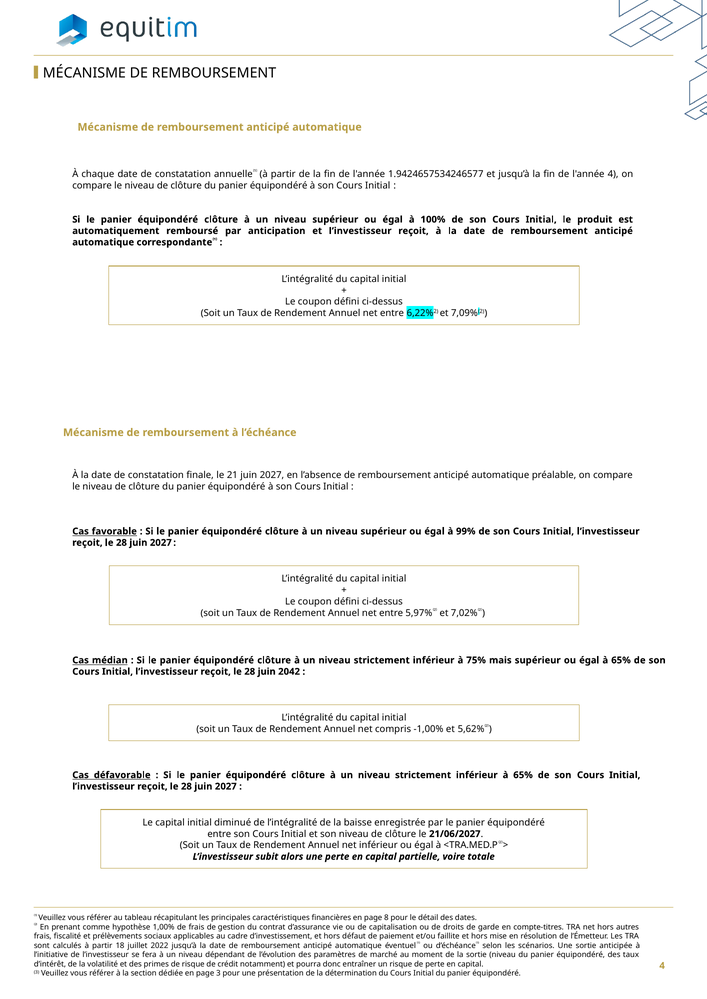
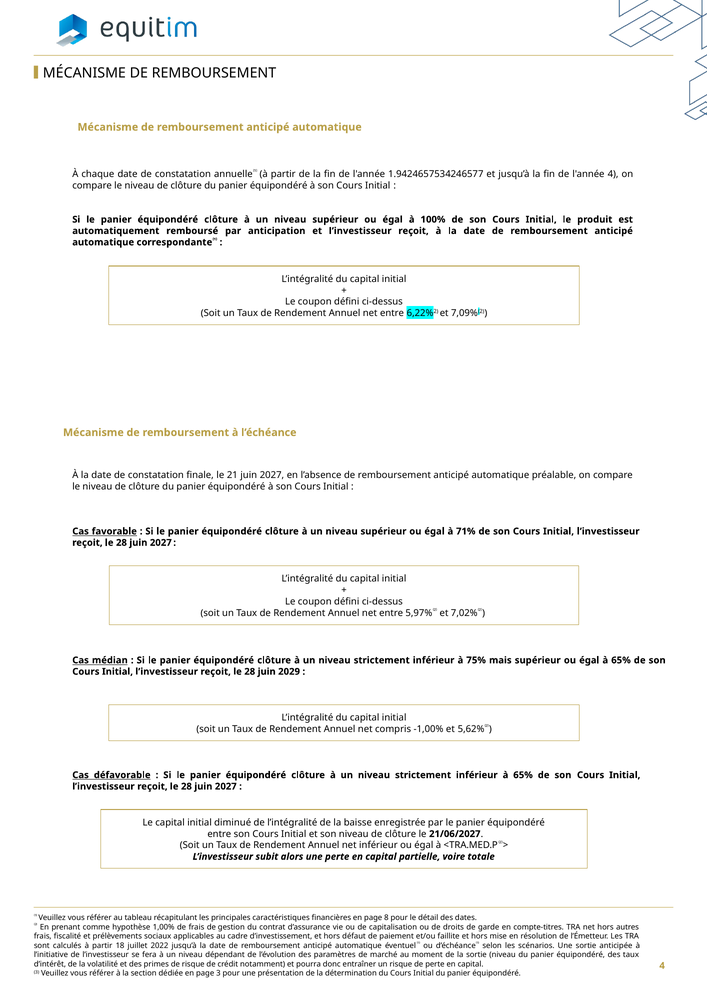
99%: 99% -> 71% (466, 532)
2042: 2042 -> 2029 (289, 672)
